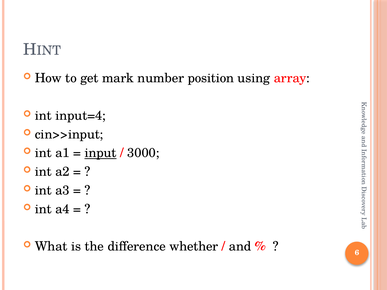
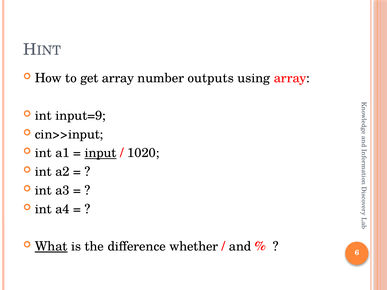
get mark: mark -> array (118, 78)
position: position -> outputs (211, 78)
input=4: input=4 -> input=9 (81, 116)
3000: 3000 -> 1020 (143, 153)
What underline: none -> present (51, 247)
